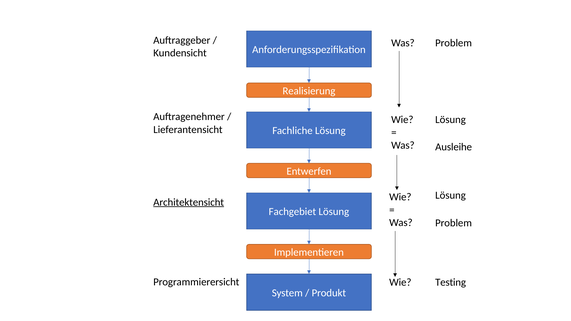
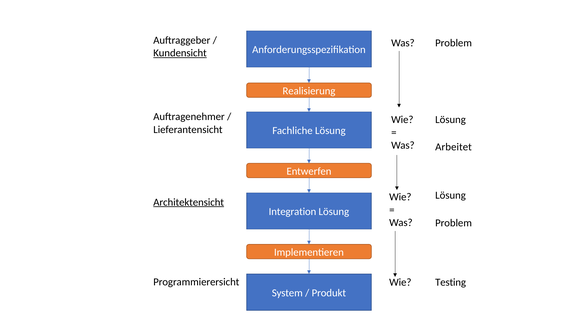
Kundensicht underline: none -> present (180, 53)
Ausleihe: Ausleihe -> Arbeitet (454, 147)
Fachgebiet: Fachgebiet -> Integration (292, 212)
